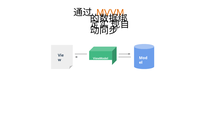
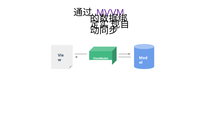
MVVM colour: orange -> purple (110, 13)
